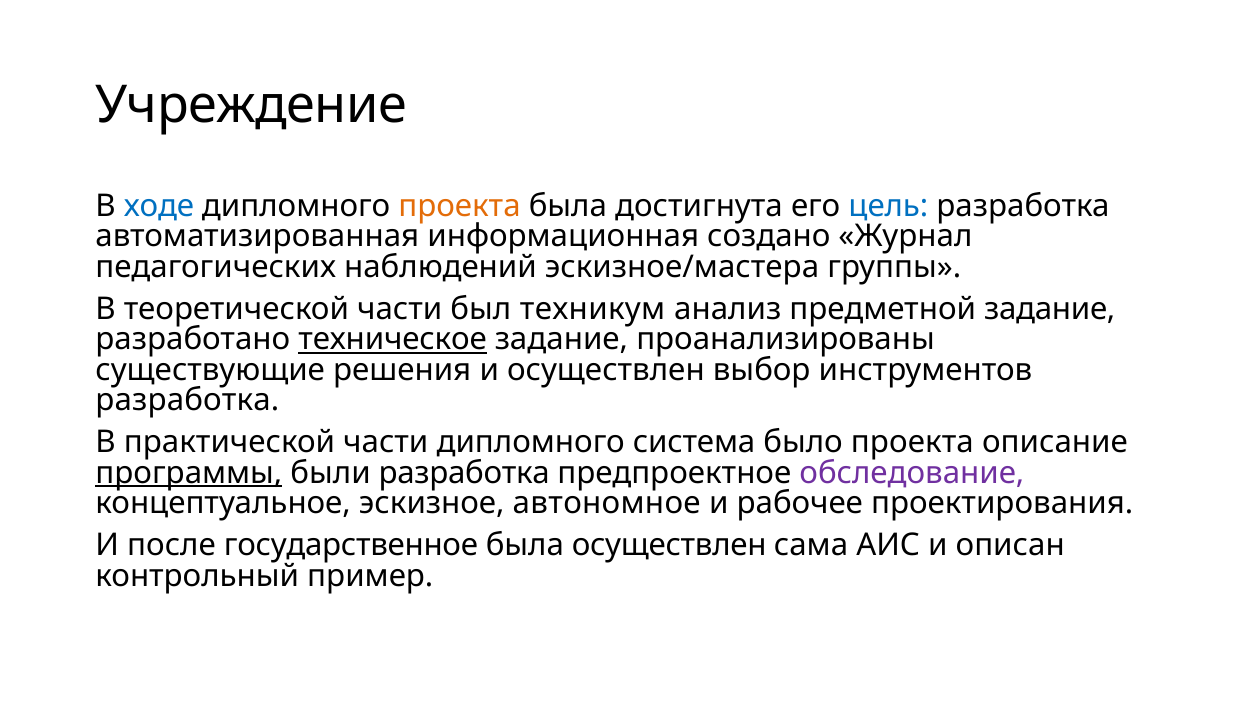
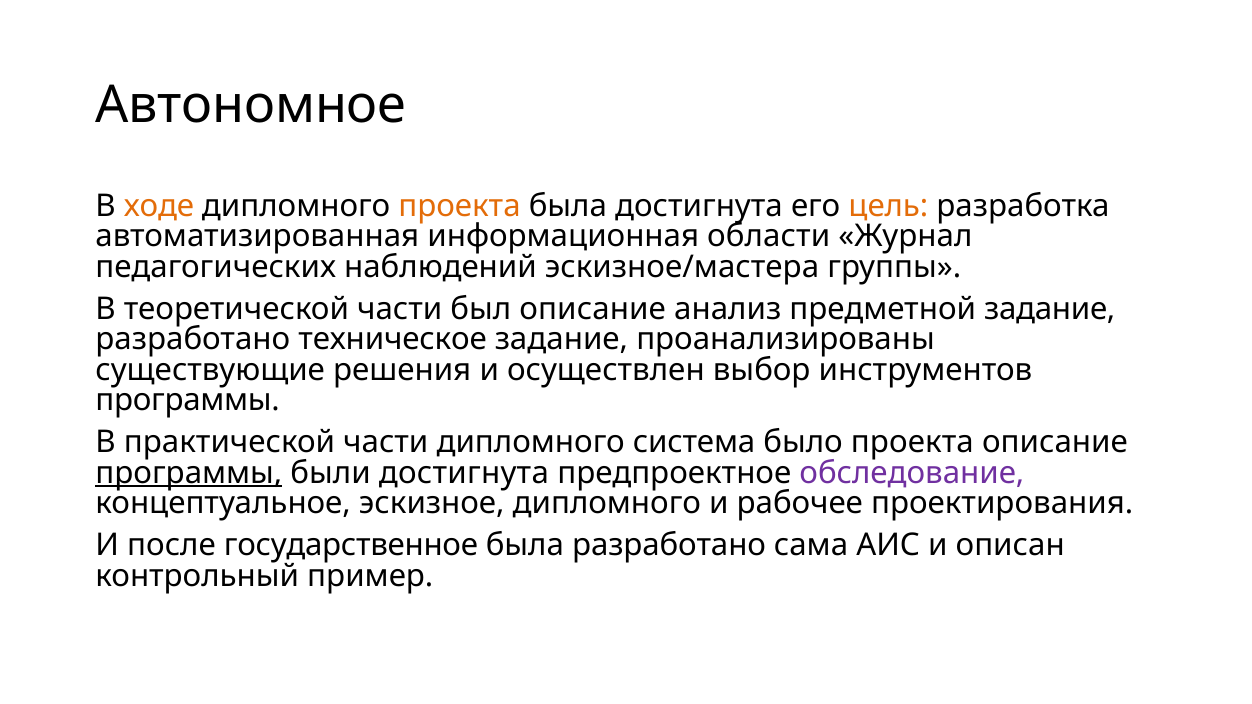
Учреждение: Учреждение -> Автономное (251, 105)
ходе colour: blue -> orange (159, 206)
цель colour: blue -> orange (888, 206)
создано: создано -> области (769, 237)
был техникум: техникум -> описание (593, 309)
техническое underline: present -> none (393, 340)
разработка: разработка -> программы (188, 400)
были разработка: разработка -> достигнута (464, 473)
эскизное автономное: автономное -> дипломного (607, 503)
была осуществлен: осуществлен -> разработано (669, 546)
